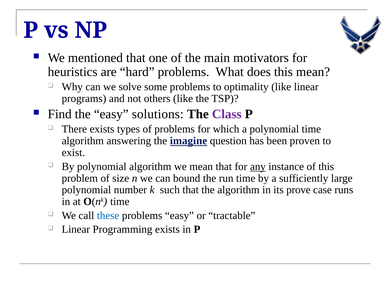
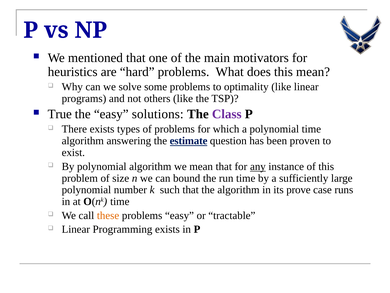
Find: Find -> True (60, 114)
imagine: imagine -> estimate (189, 141)
these colour: blue -> orange (108, 215)
